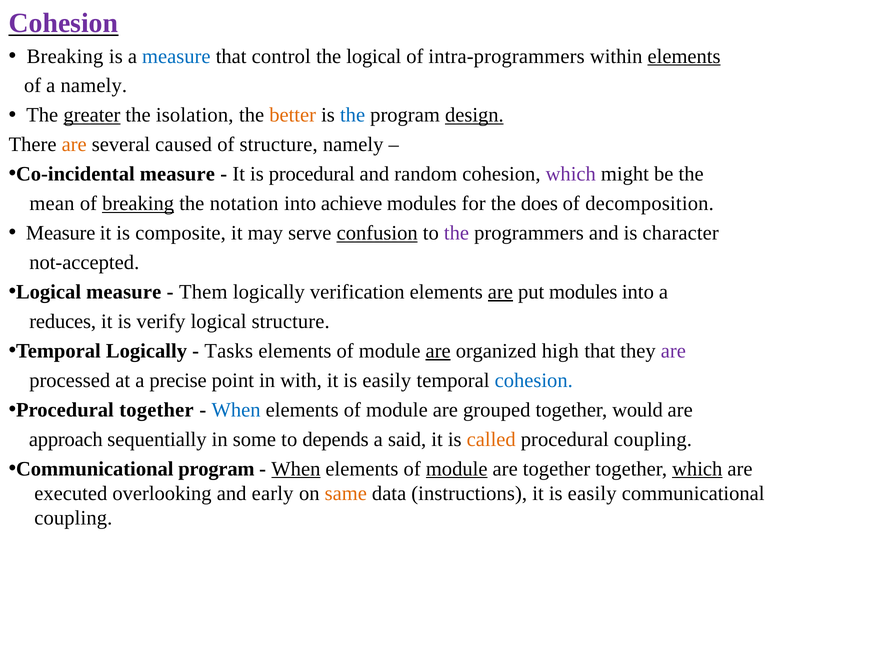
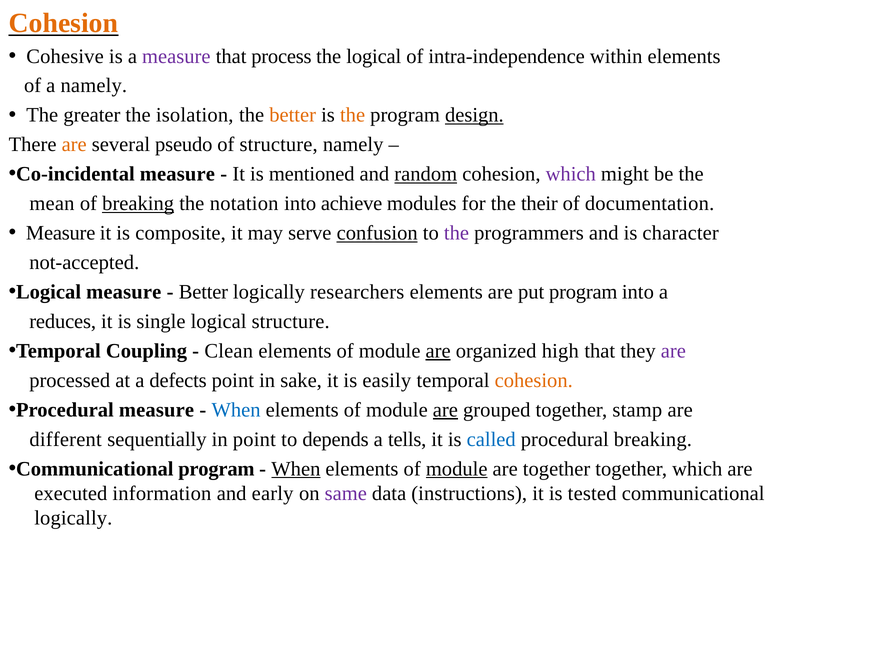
Cohesion colour: purple -> orange (63, 23)
Breaking: Breaking -> Cohesive (65, 56)
measure colour: blue -> purple (176, 56)
control: control -> process (281, 56)
intra-programmers: intra-programmers -> intra-independence (507, 56)
elements underline: present -> none (684, 56)
greater underline: present -> none (92, 115)
the colour: blue -> orange (353, 115)
caused: caused -> pseudo (184, 145)
is procedural: procedural -> mentioned (312, 174)
random underline: none -> present (426, 174)
does: does -> their (539, 203)
decomposition: decomposition -> documentation (650, 203)
Them: Them -> Better (203, 292)
verification: verification -> researchers (357, 292)
are underline: present -> none (500, 292)
put modules: modules -> program (583, 292)
verify: verify -> single (161, 321)
Temporal Logically: Logically -> Coupling (146, 351)
Tasks: Tasks -> Clean (229, 351)
precise: precise -> defects (178, 380)
with: with -> sake (301, 380)
cohesion colour: blue -> orange (534, 380)
Procedural together: together -> measure (156, 410)
are underline: none -> present (445, 410)
would: would -> stamp (637, 410)
approach: approach -> different (66, 439)
in some: some -> point (254, 439)
said: said -> tells (407, 439)
called colour: orange -> blue (491, 439)
procedural coupling: coupling -> breaking (653, 439)
which underline: present -> none (697, 469)
overlooking: overlooking -> information (162, 493)
same colour: orange -> purple (346, 493)
easily: easily -> tested (592, 493)
coupling: coupling -> logically (73, 518)
